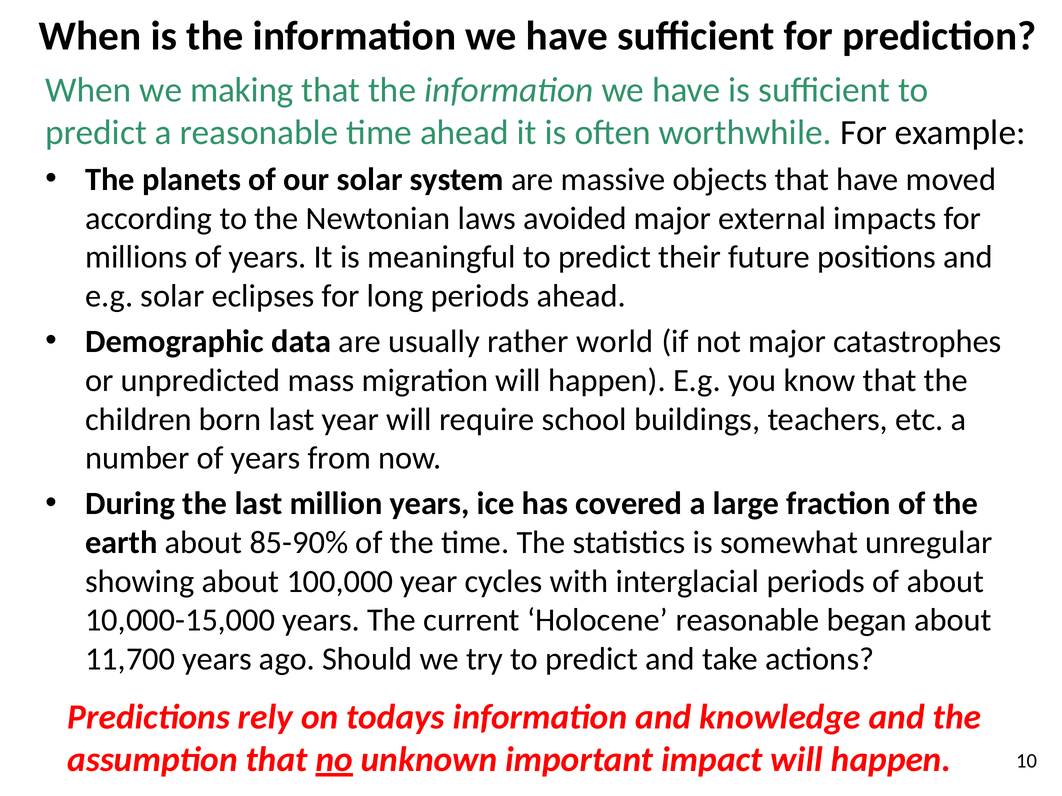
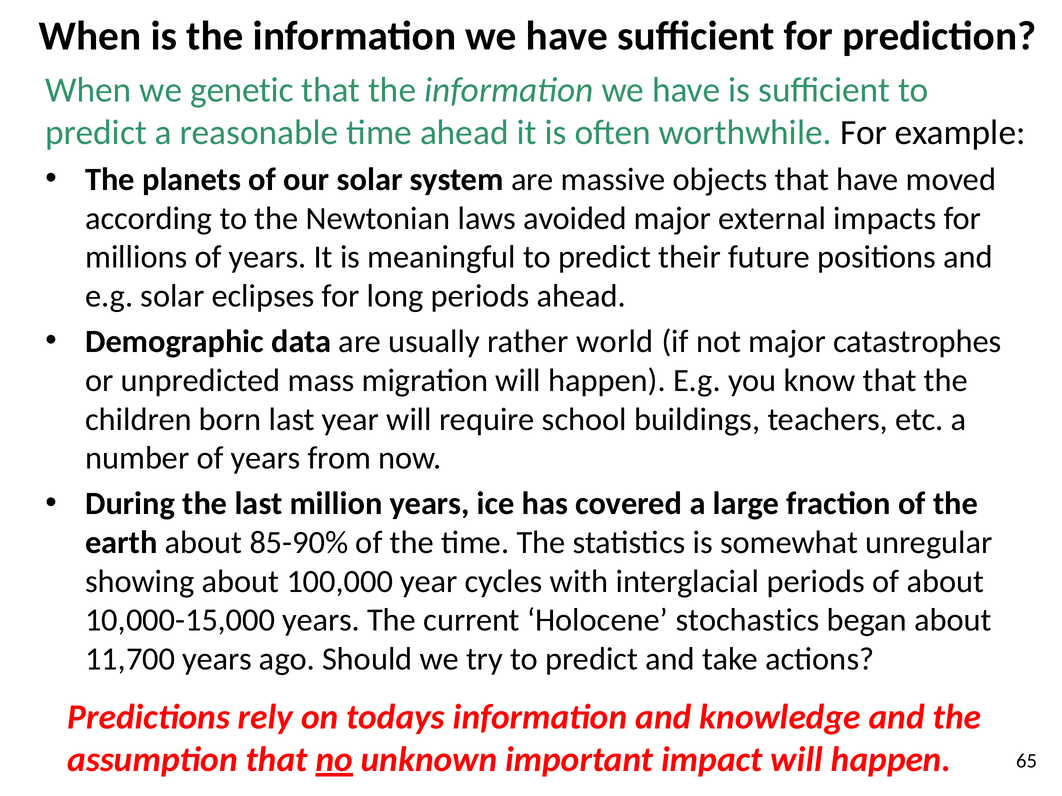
making: making -> genetic (242, 90)
Holocene reasonable: reasonable -> stochastics (748, 621)
10: 10 -> 65 (1027, 761)
